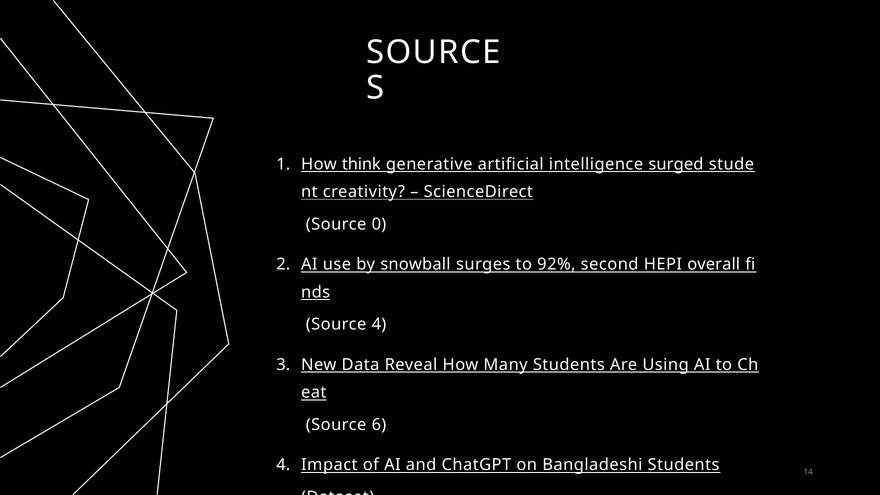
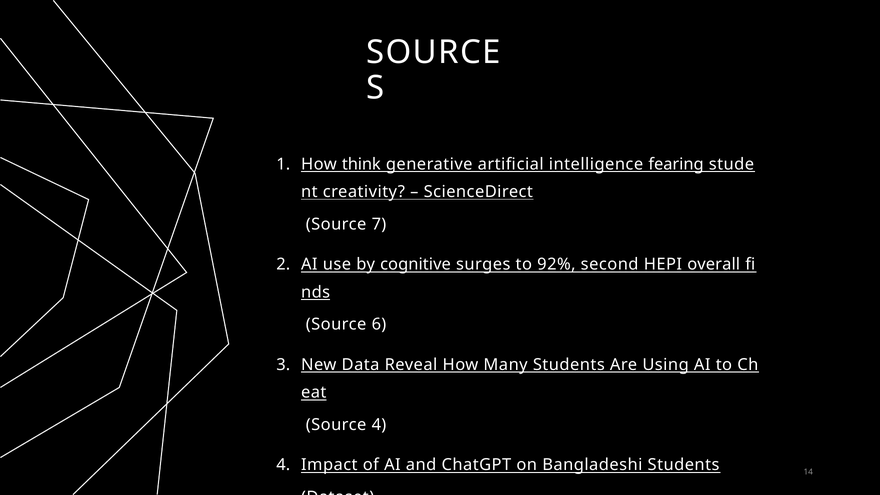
surged: surged -> fearing (676, 164)
0: 0 -> 7 (379, 224)
snowball: snowball -> cognitive (416, 264)
Source 4: 4 -> 6 (379, 324)
Source 6: 6 -> 4 (379, 425)
